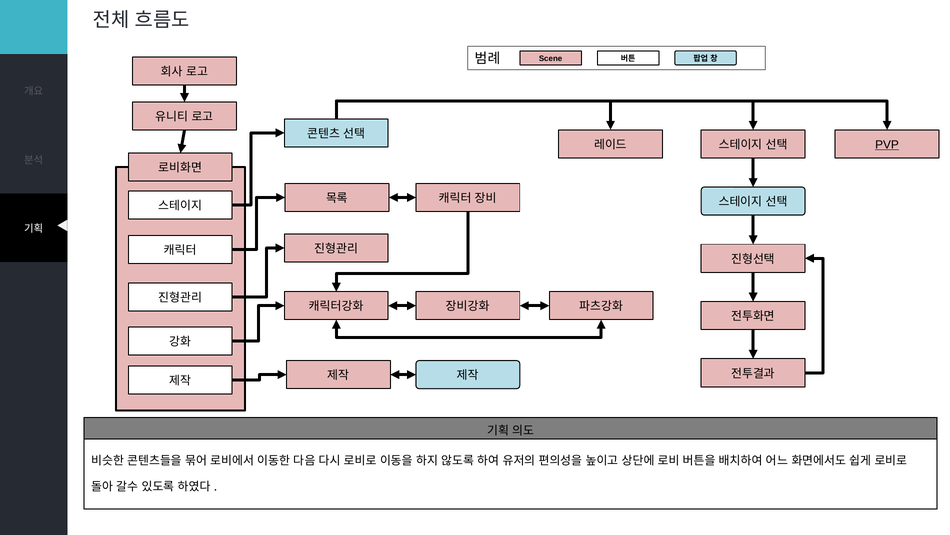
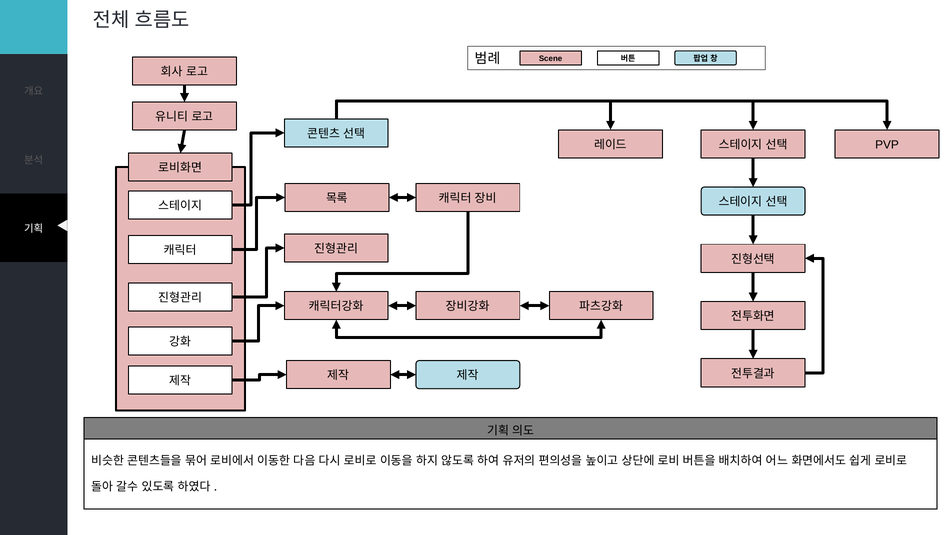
PVP underline: present -> none (887, 145)
